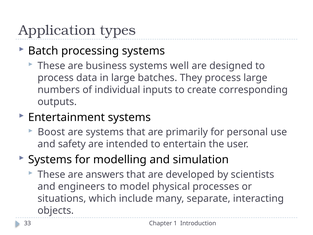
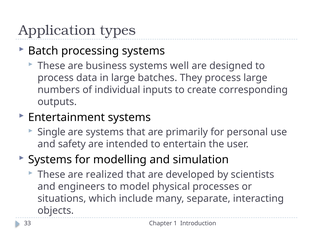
Boost: Boost -> Single (51, 132)
answers: answers -> realized (105, 174)
